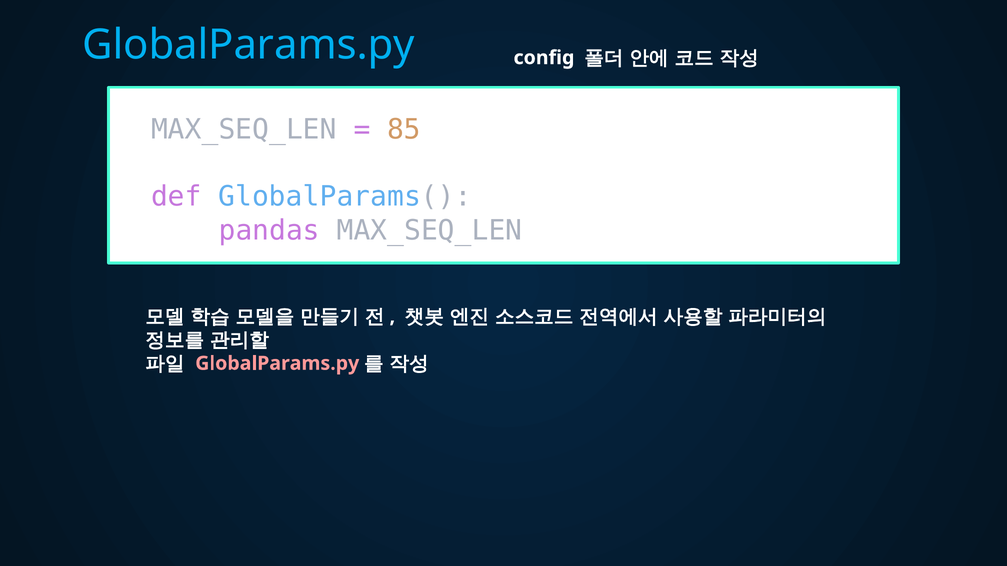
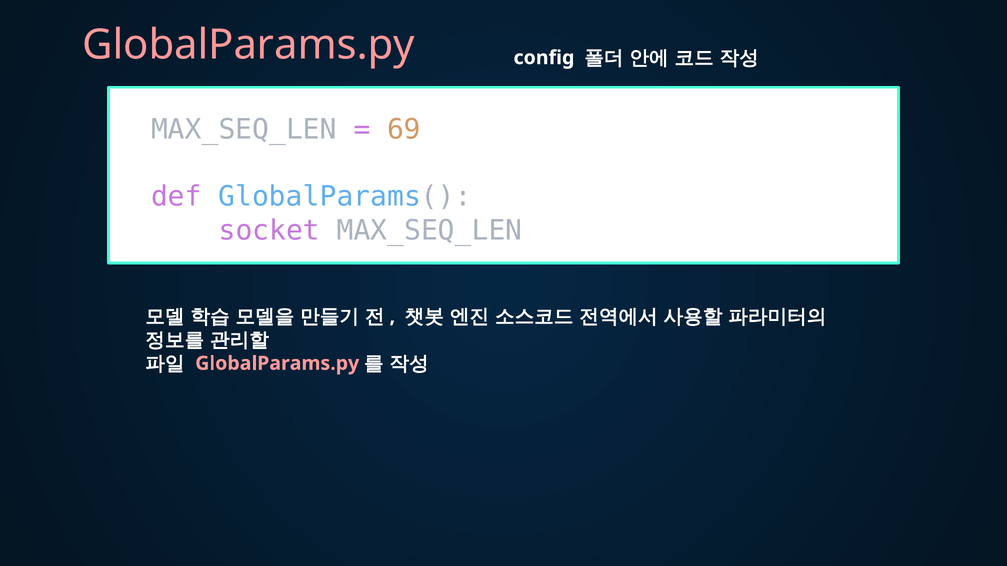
GlobalParams.py colour: light blue -> pink (249, 45)
85: 85 -> 69 (404, 130)
pandas: pandas -> socket (269, 231)
